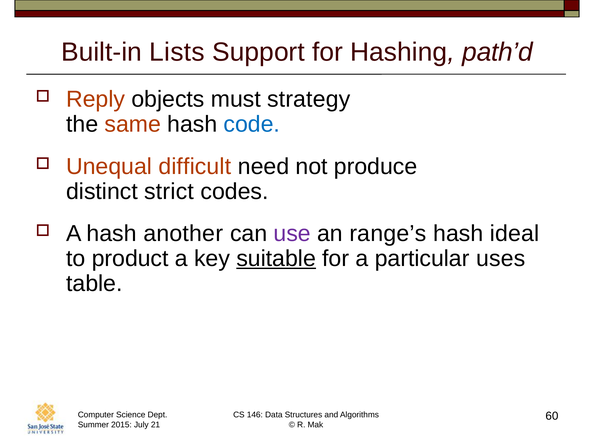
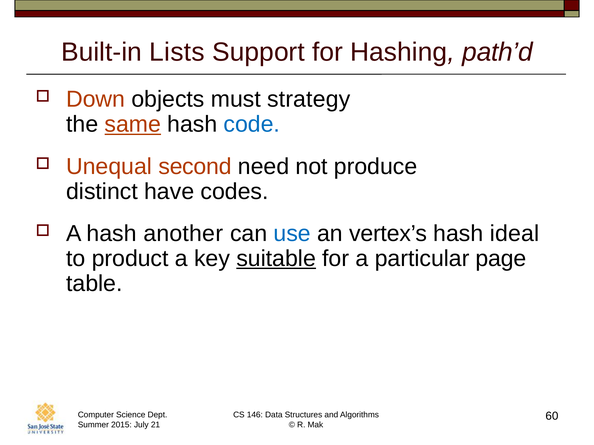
Reply: Reply -> Down (96, 99)
same underline: none -> present (133, 124)
difficult: difficult -> second (195, 167)
strict: strict -> have (169, 192)
use colour: purple -> blue (292, 234)
range’s: range’s -> vertex’s (388, 234)
uses: uses -> page (501, 259)
